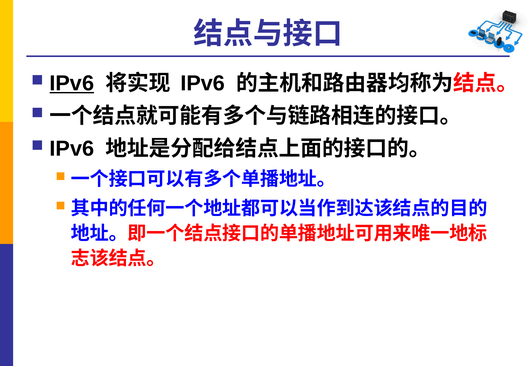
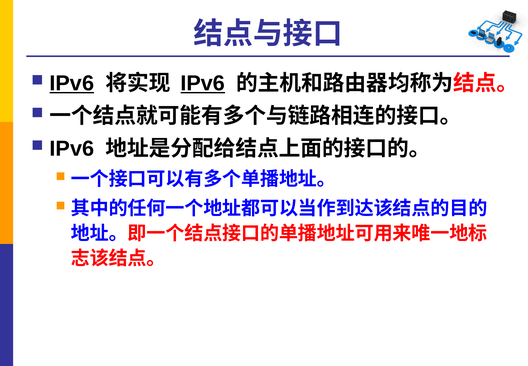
IPv6 underline: none -> present (203, 83)
